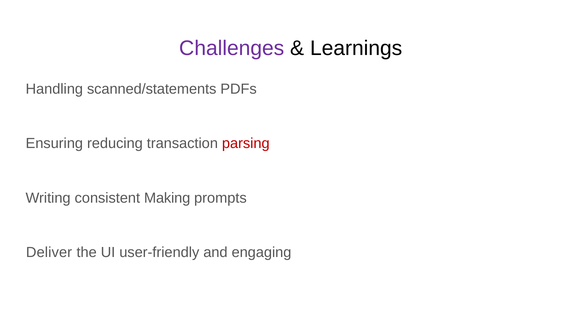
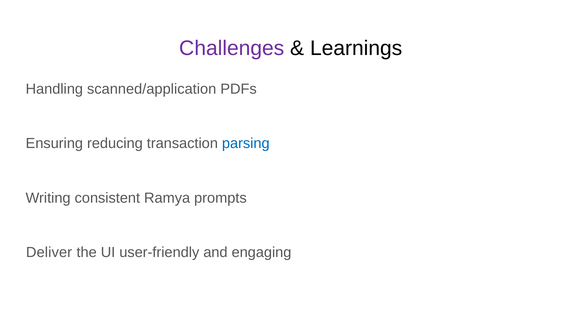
scanned/statements: scanned/statements -> scanned/application (152, 89)
parsing colour: red -> blue (246, 143)
Making: Making -> Ramya (167, 198)
